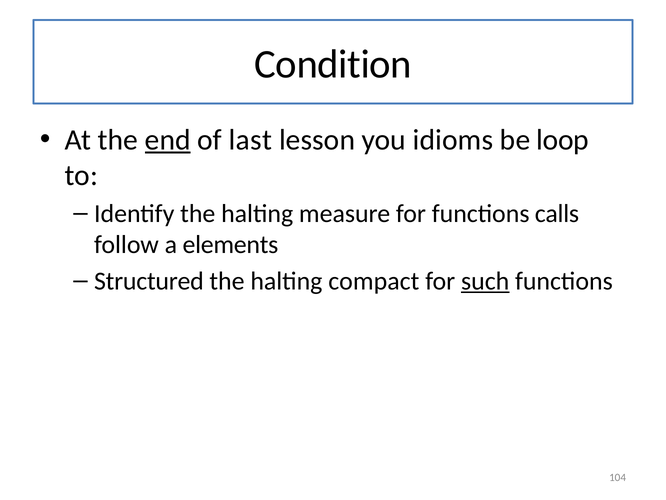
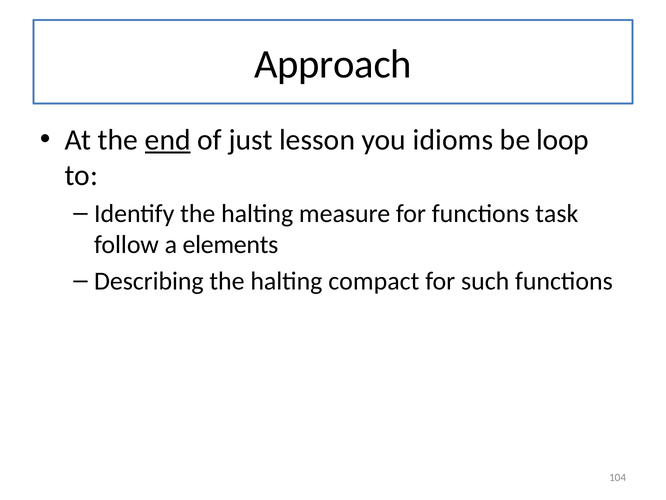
Condition: Condition -> Approach (333, 64)
last: last -> just (251, 140)
calls: calls -> task (557, 213)
Structured: Structured -> Describing (149, 281)
such underline: present -> none (485, 281)
